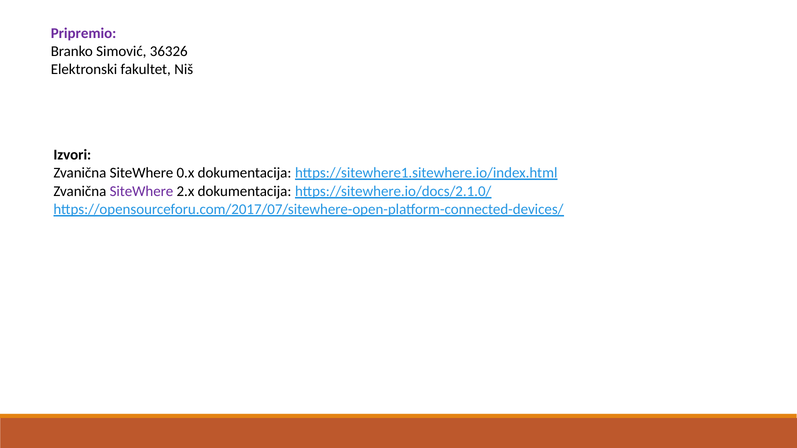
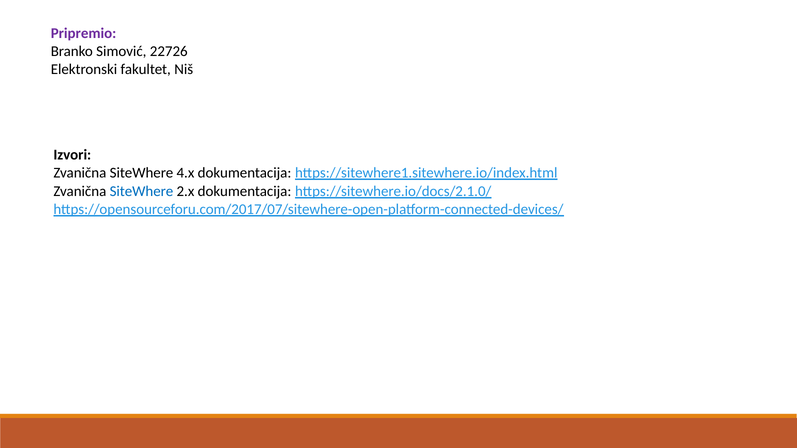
36326: 36326 -> 22726 (169, 51)
0.x: 0.x -> 4.x (185, 173)
SiteWhere colour: purple -> blue (141, 191)
